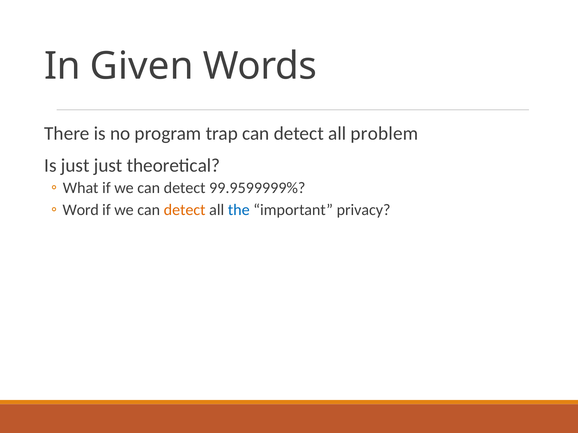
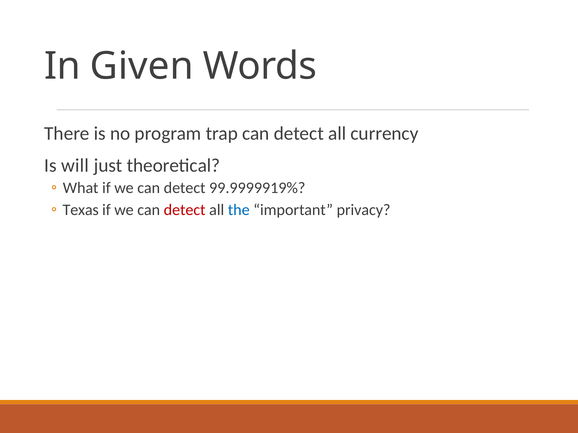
problem: problem -> currency (384, 134)
Is just: just -> will (75, 166)
99.9599999%: 99.9599999% -> 99.9999919% (257, 188)
Word: Word -> Texas (81, 210)
detect colour: orange -> red (185, 210)
